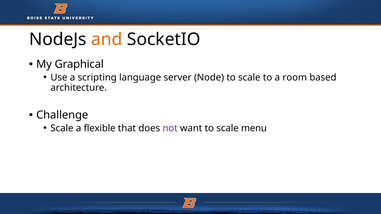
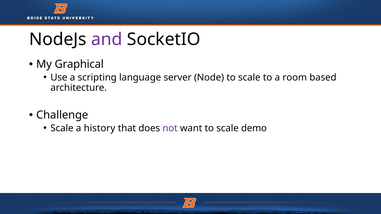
and colour: orange -> purple (107, 39)
flexible: flexible -> history (100, 128)
menu: menu -> demo (254, 128)
